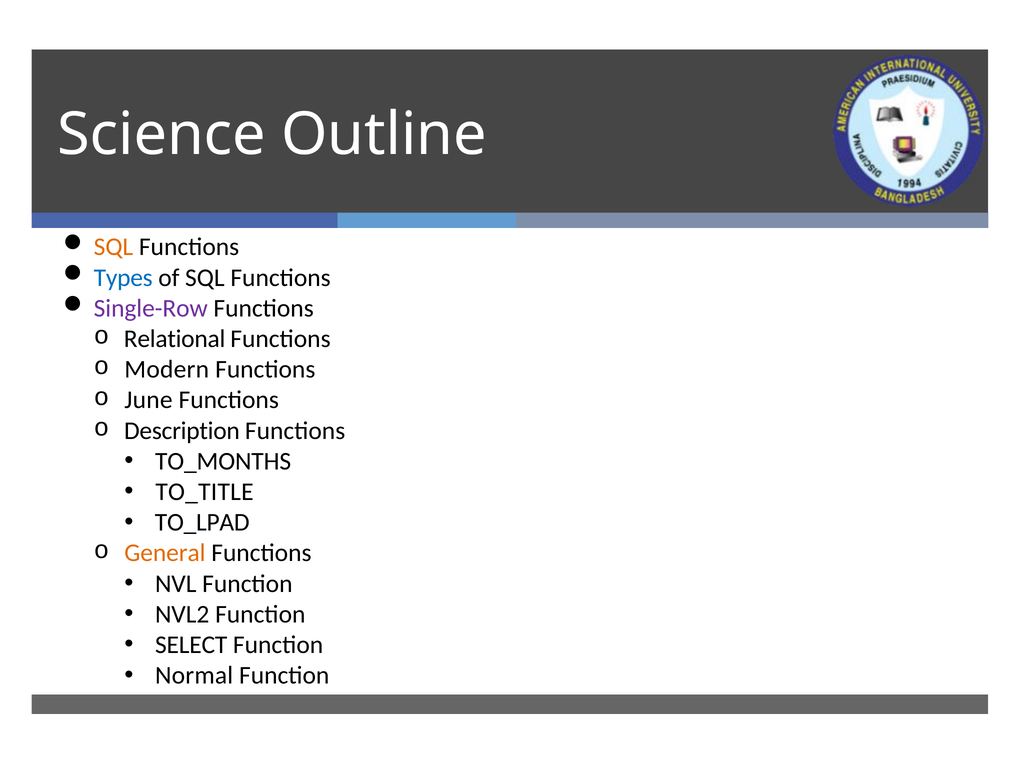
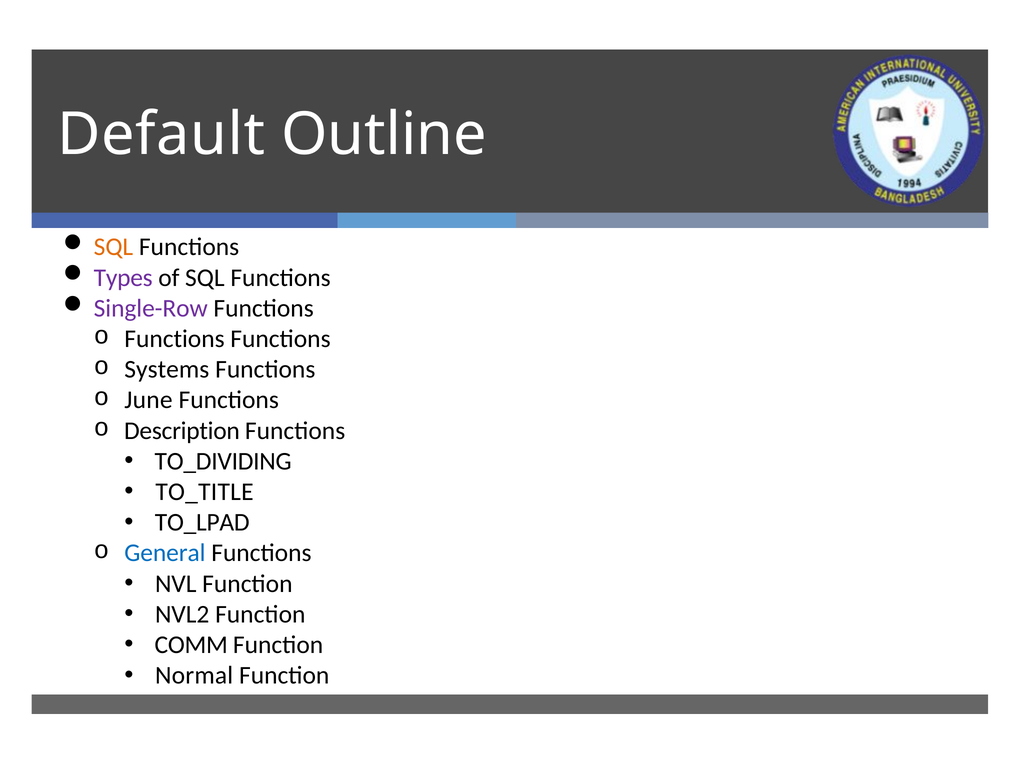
Science: Science -> Default (161, 135)
Types colour: blue -> purple (123, 278)
Relational: Relational -> Functions (174, 339)
Modern: Modern -> Systems (167, 369)
TO_MONTHS: TO_MONTHS -> TO_DIVIDING (223, 461)
General colour: orange -> blue (165, 553)
SELECT: SELECT -> COMM (191, 645)
